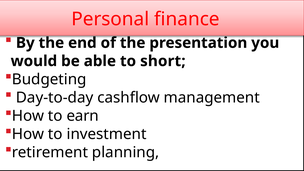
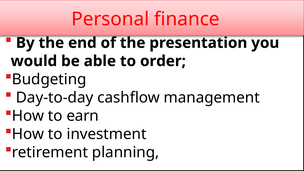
short: short -> order (163, 61)
